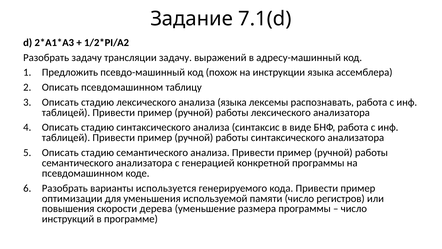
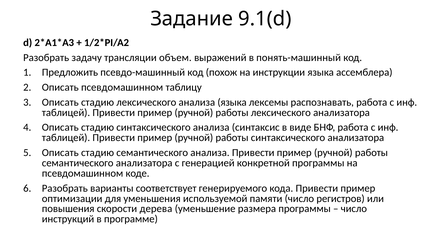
7.1(d: 7.1(d -> 9.1(d (265, 19)
трансляции задачу: задачу -> объем (175, 57)
адресу-машинный: адресу-машинный -> понять-машинный (299, 57)
используется: используется -> соответствует (166, 188)
